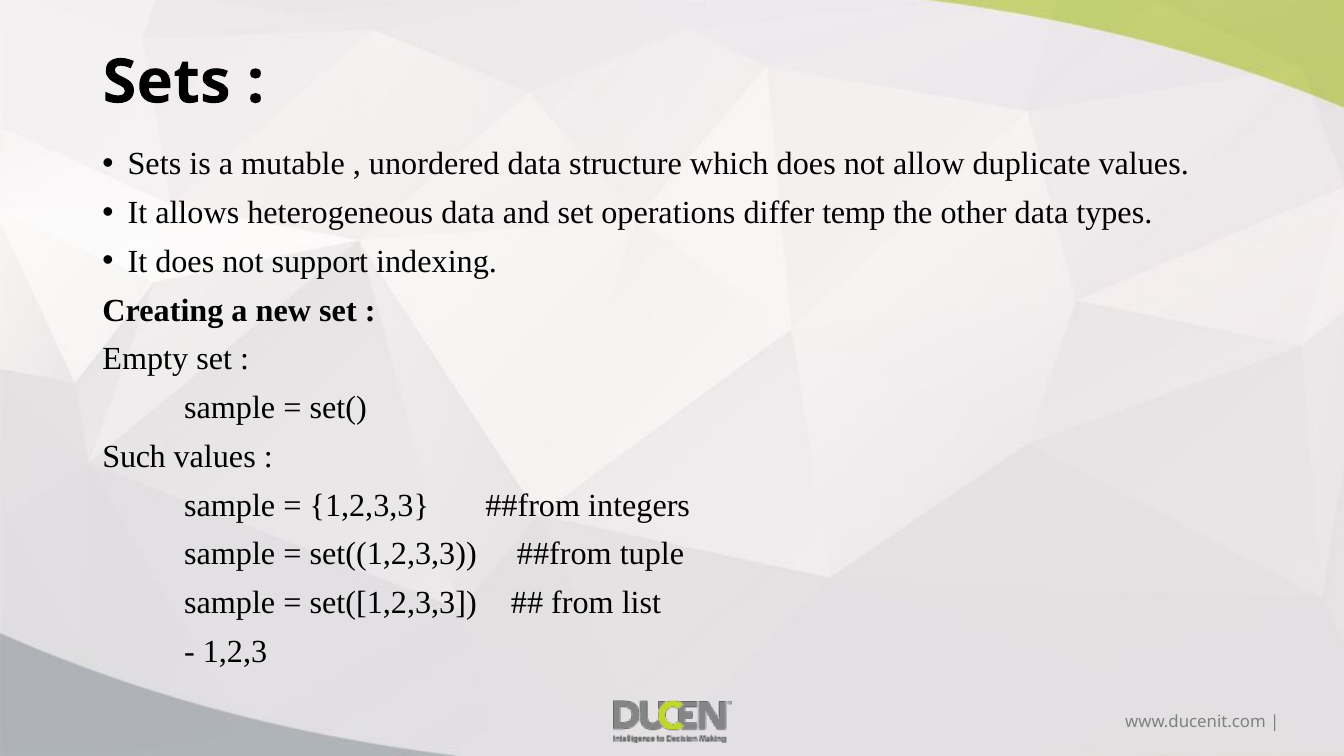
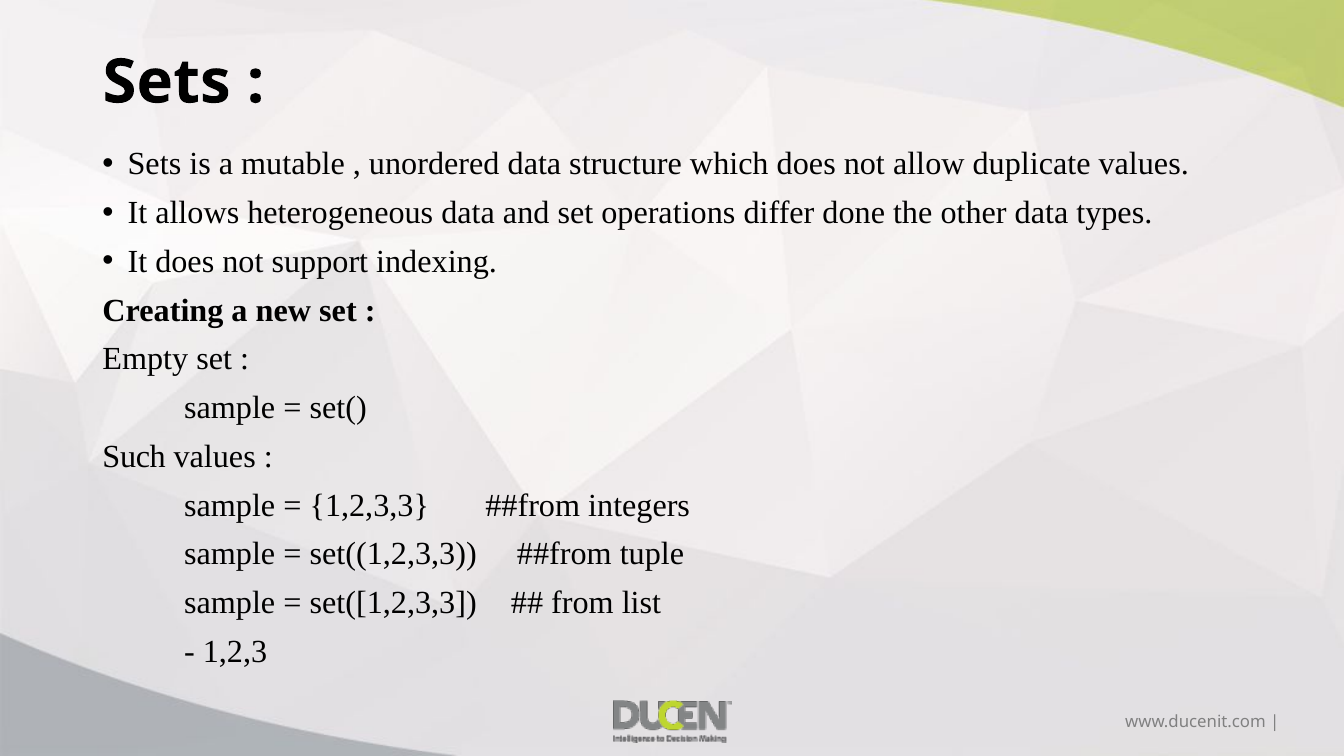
temp: temp -> done (854, 213)
